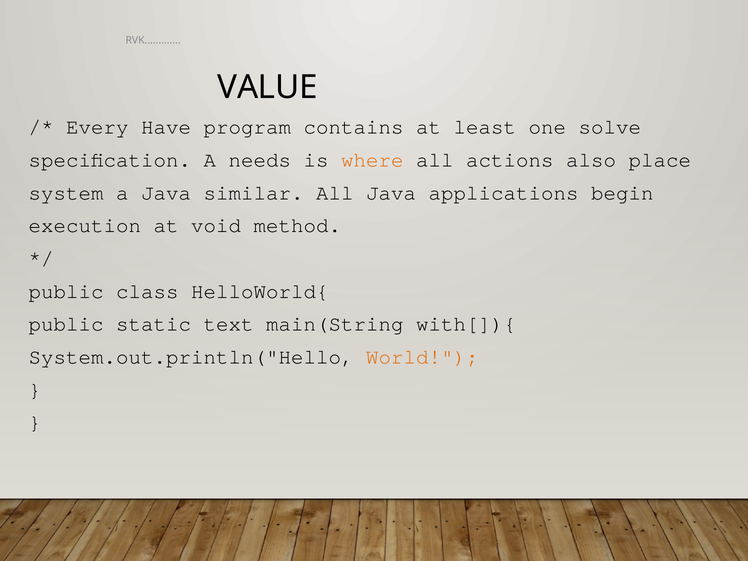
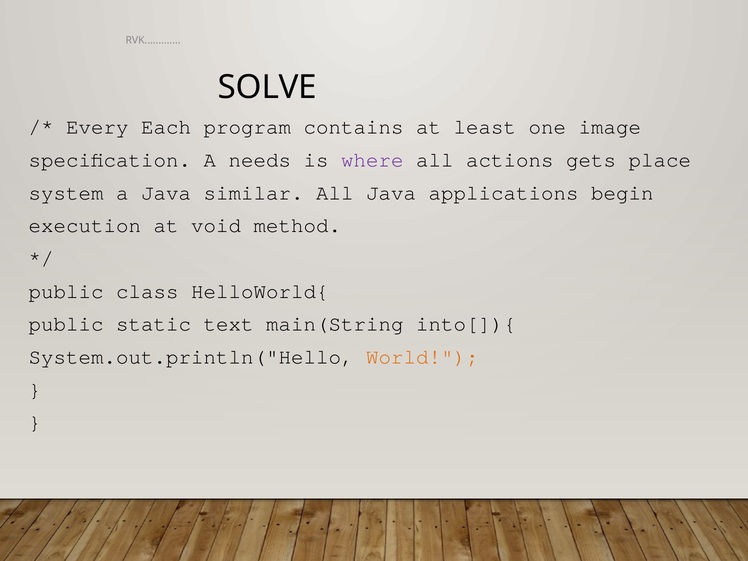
VALUE: VALUE -> SOLVE (267, 87)
Have: Have -> Each (166, 127)
solve: solve -> image (610, 127)
where colour: orange -> purple (373, 160)
also: also -> gets (591, 160)
with[]){: with[]){ -> into[]){ (466, 324)
